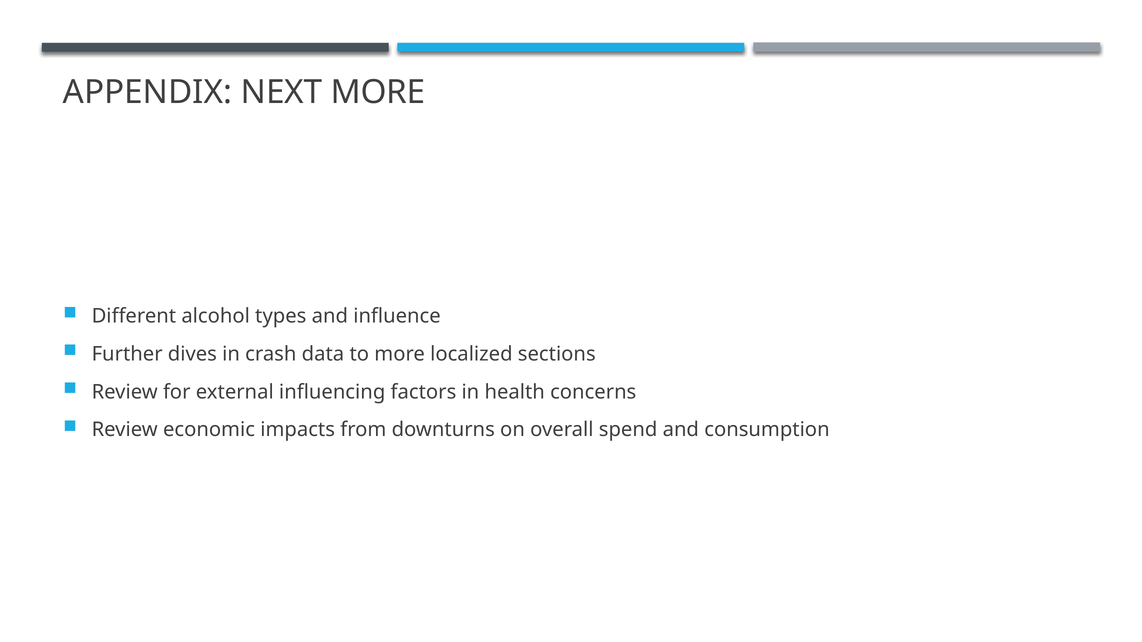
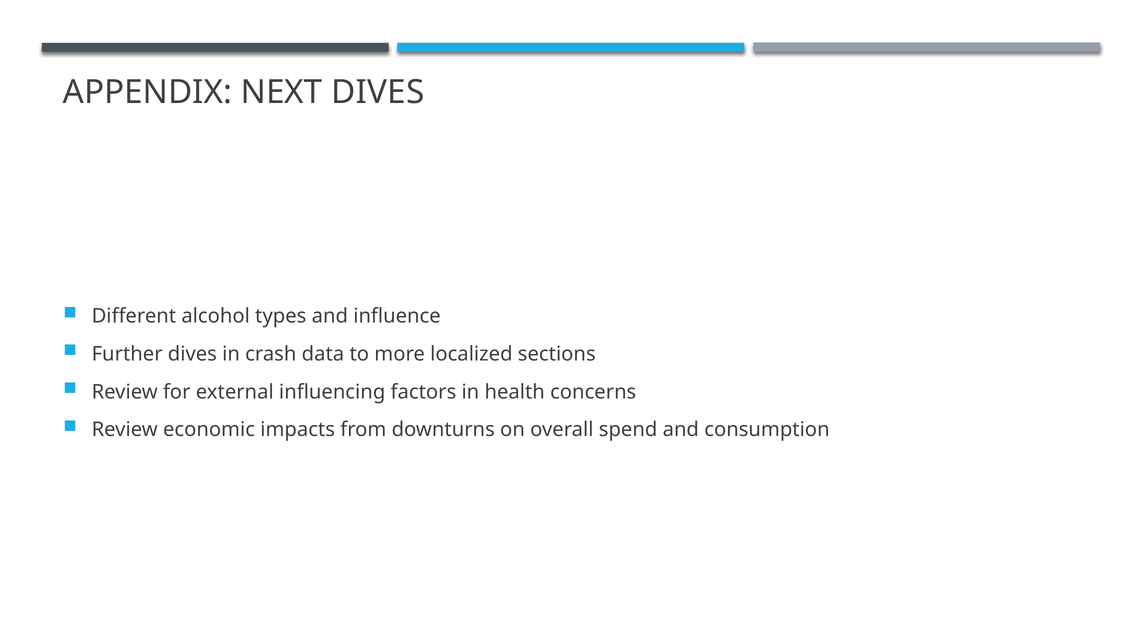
NEXT MORE: MORE -> DIVES (378, 92)
